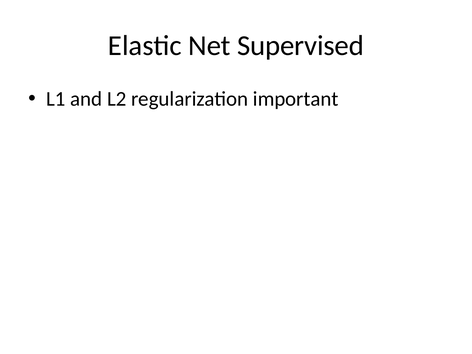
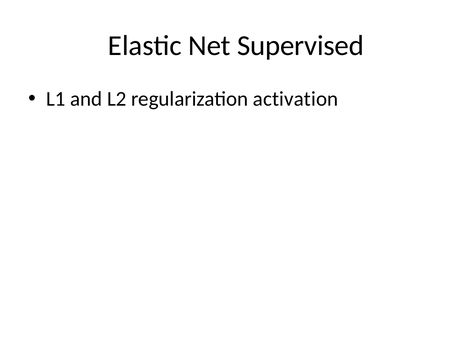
important: important -> activation (296, 99)
